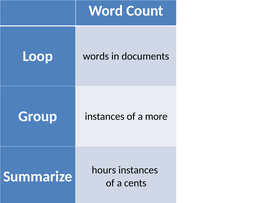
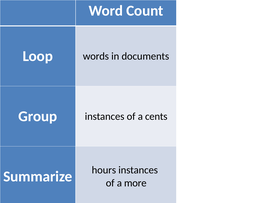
more: more -> cents (156, 116)
cents: cents -> more (135, 183)
